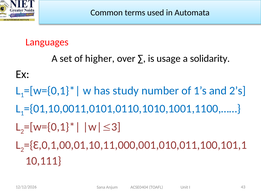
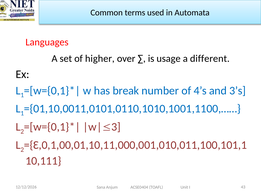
solidarity: solidarity -> different (210, 58)
study: study -> break (126, 90)
1’s: 1’s -> 4’s (200, 90)
2’s: 2’s -> 3’s (238, 90)
